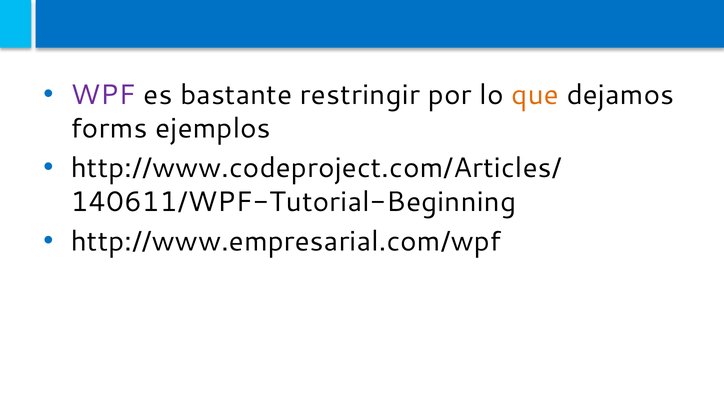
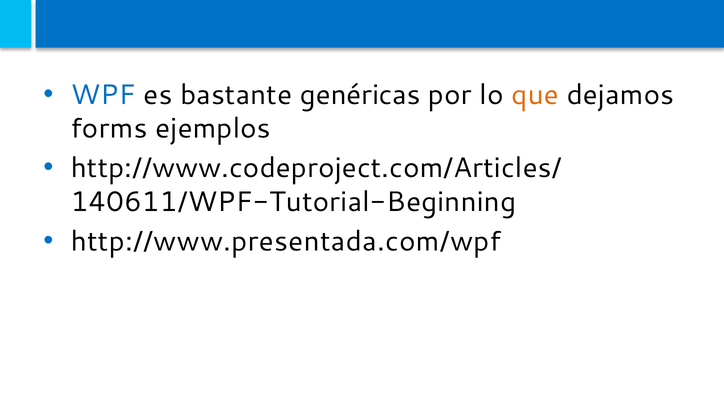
WPF colour: purple -> blue (103, 95)
restringir: restringir -> genéricas (360, 95)
http://www.empresarial.com/wpf: http://www.empresarial.com/wpf -> http://www.presentada.com/wpf (286, 241)
